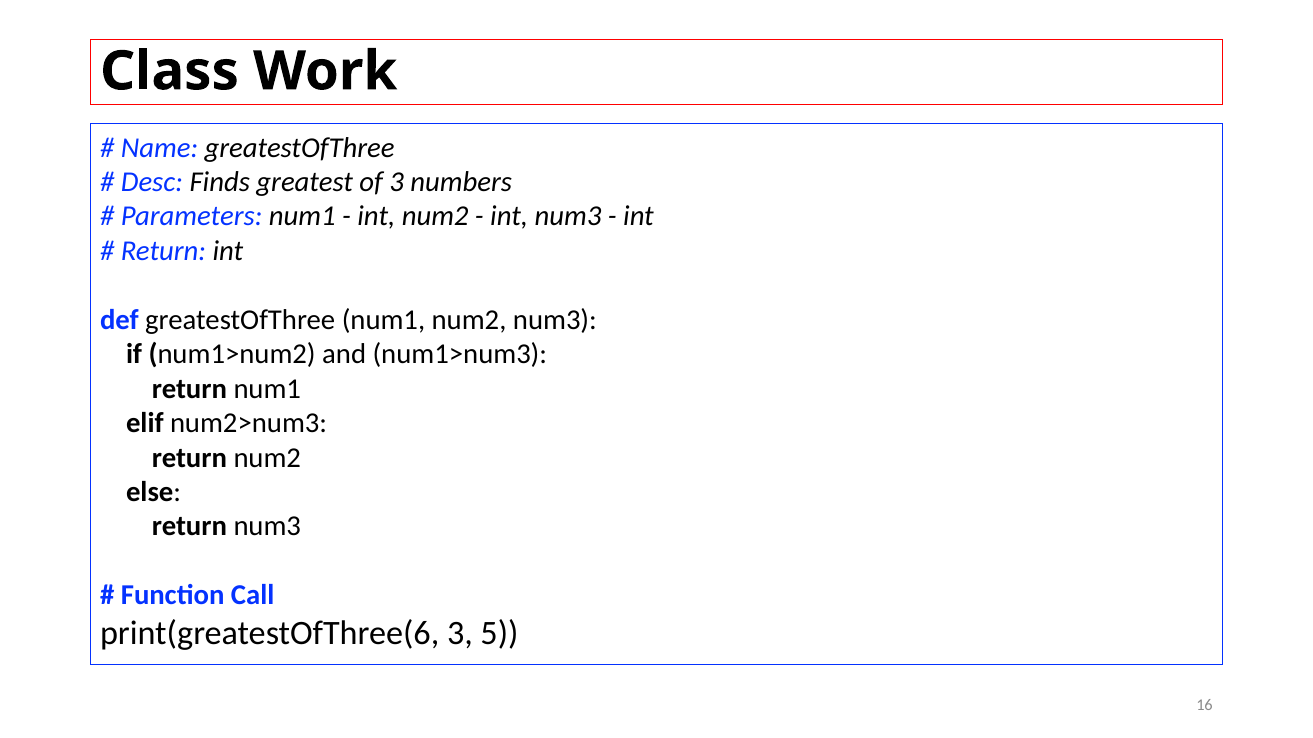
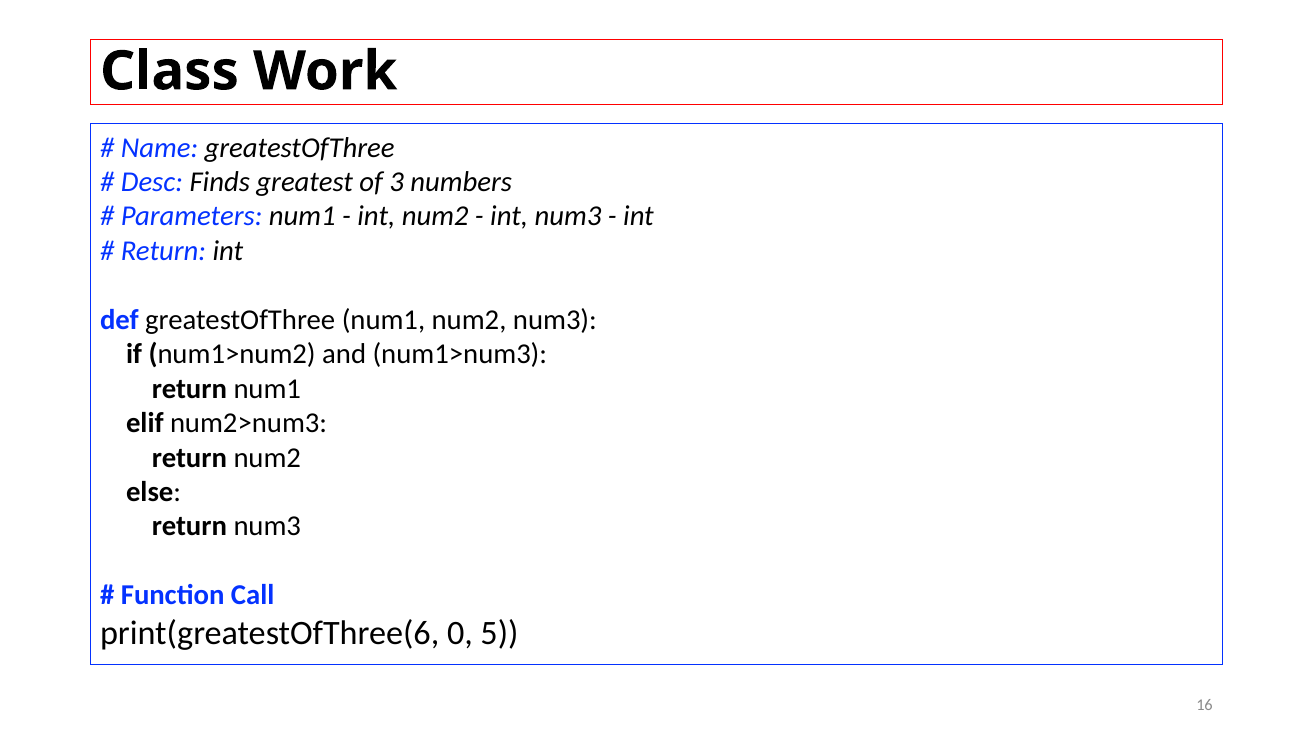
print(greatestOfThree(6 3: 3 -> 0 (460, 634)
